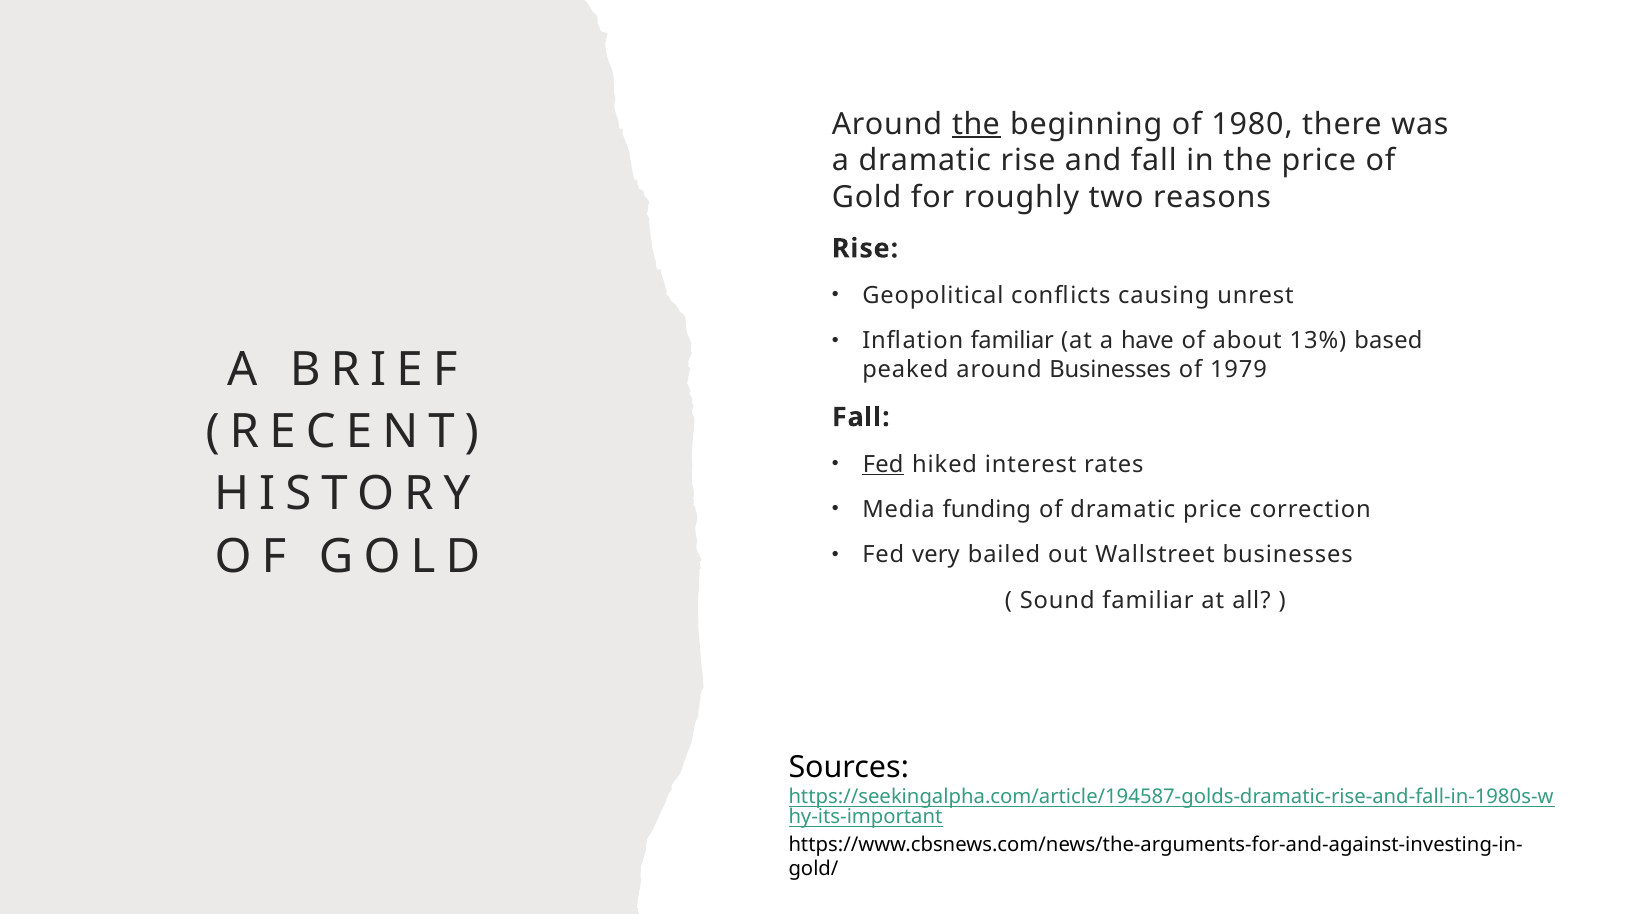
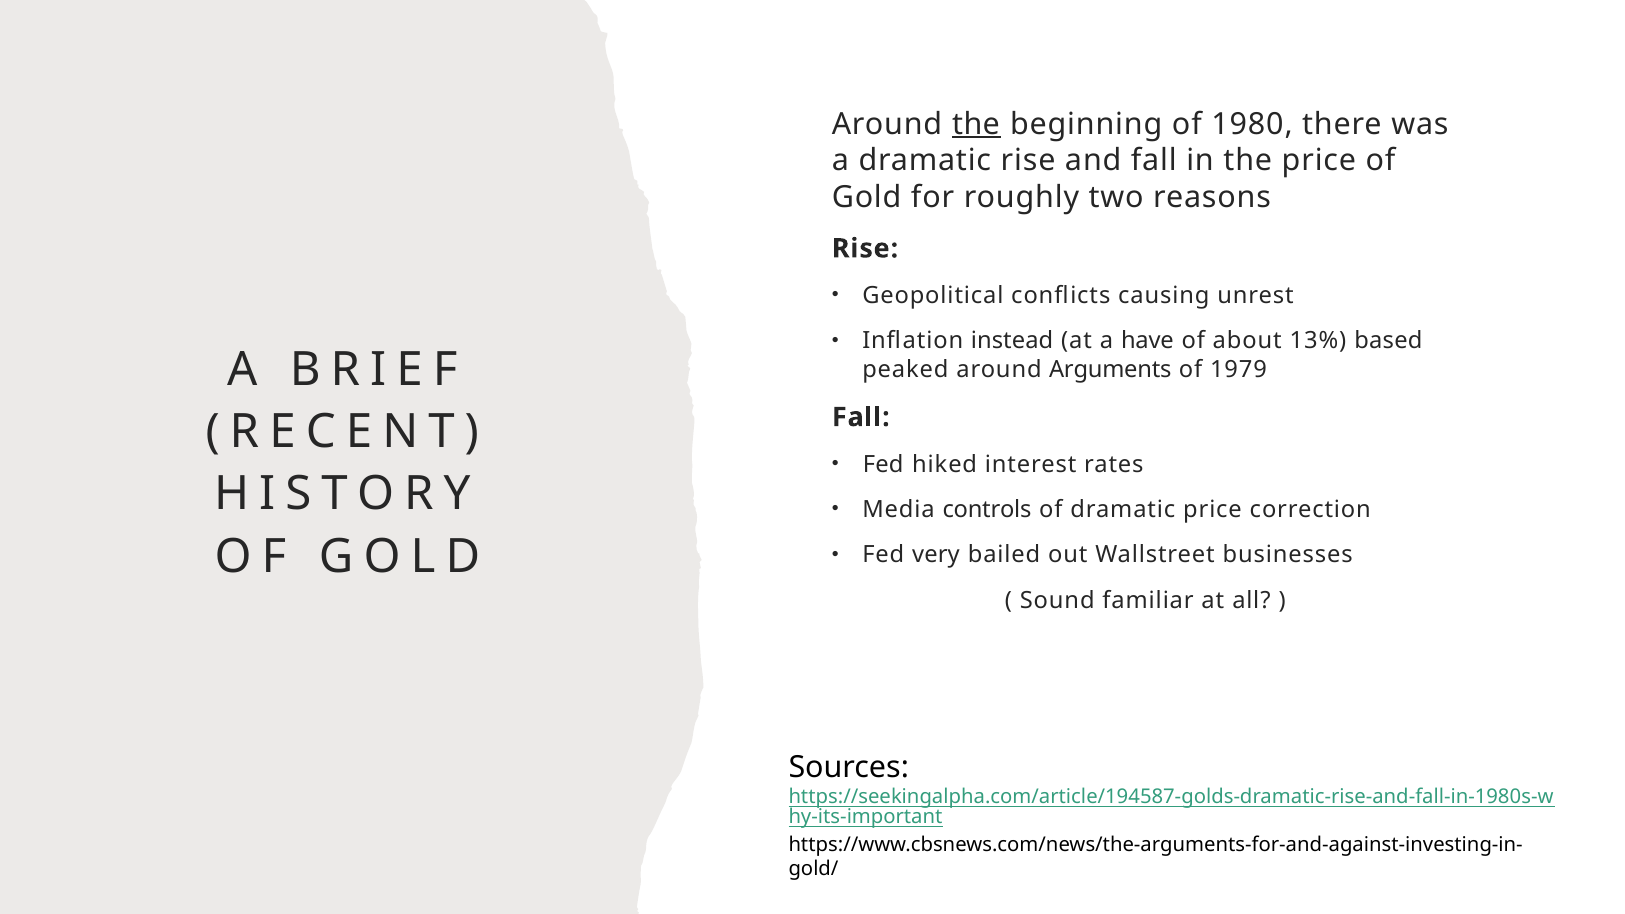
Inflation familiar: familiar -> instead (1012, 341)
around Businesses: Businesses -> Arguments (1110, 370)
Fed underline: present -> none (883, 464)
funding: funding -> controls (987, 510)
